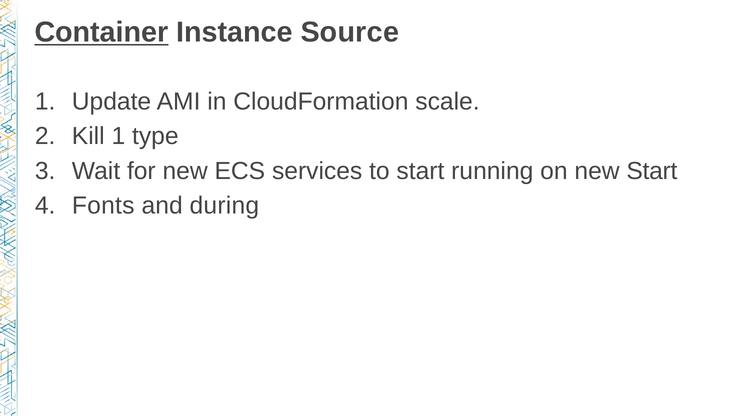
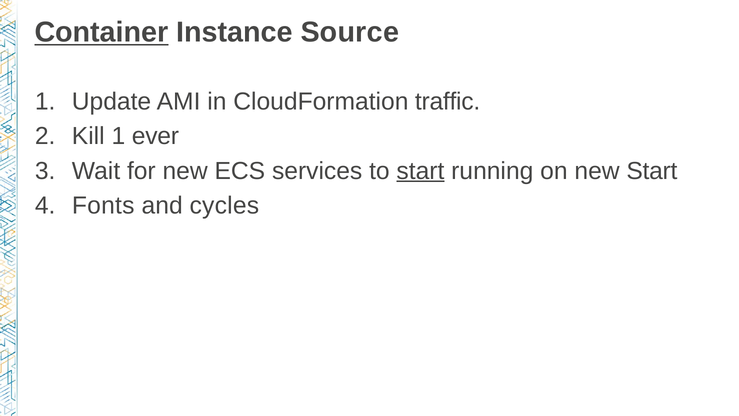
scale: scale -> traffic (448, 102)
type: type -> ever (155, 136)
start underline: none -> present (420, 171)
during: during -> cycles (224, 205)
